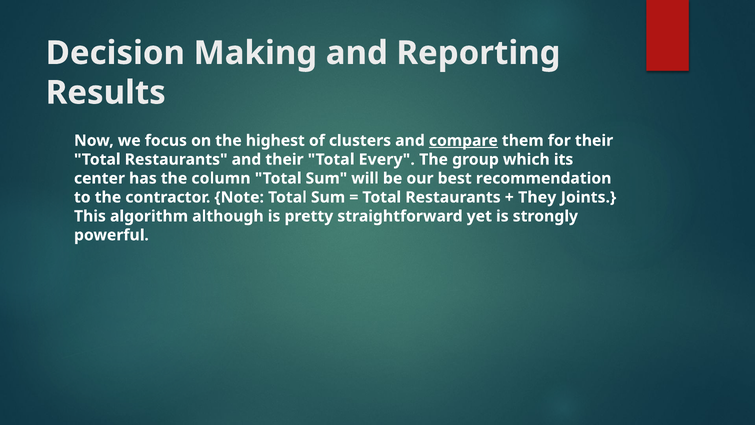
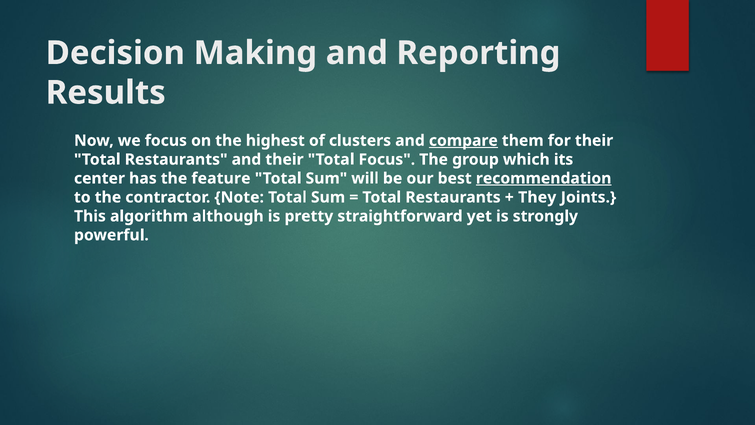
Total Every: Every -> Focus (387, 159)
column: column -> feature (221, 178)
recommendation underline: none -> present (544, 178)
